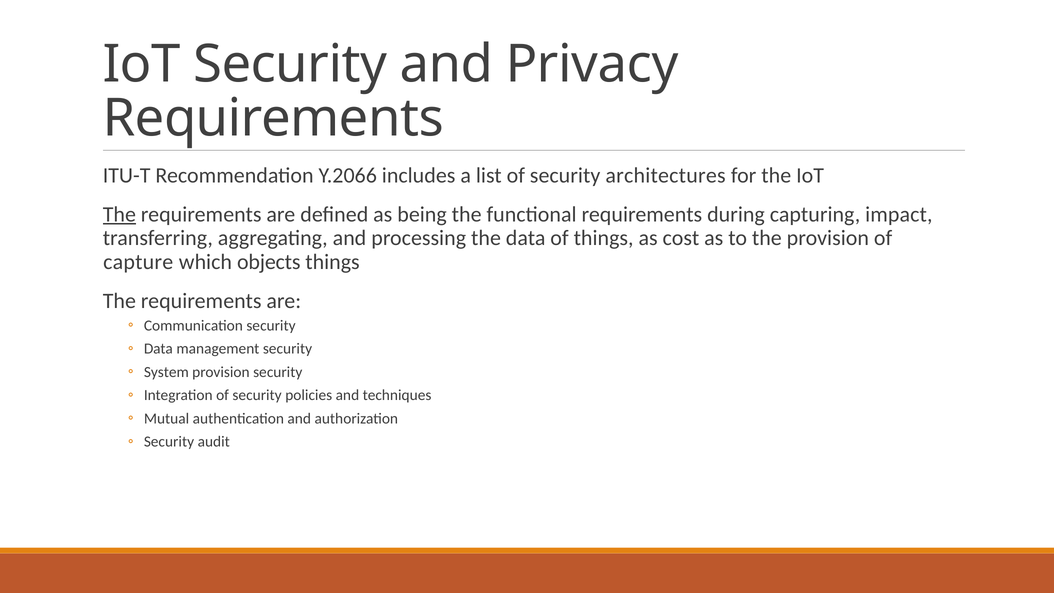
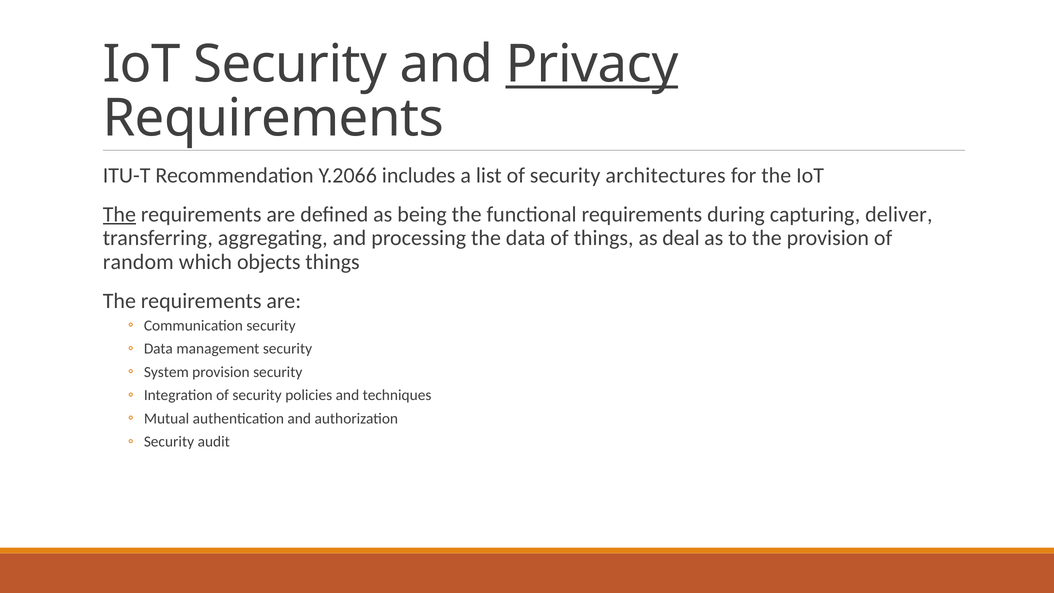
Privacy underline: none -> present (592, 64)
impact: impact -> deliver (899, 214)
cost: cost -> deal (681, 238)
capture: capture -> random (138, 262)
